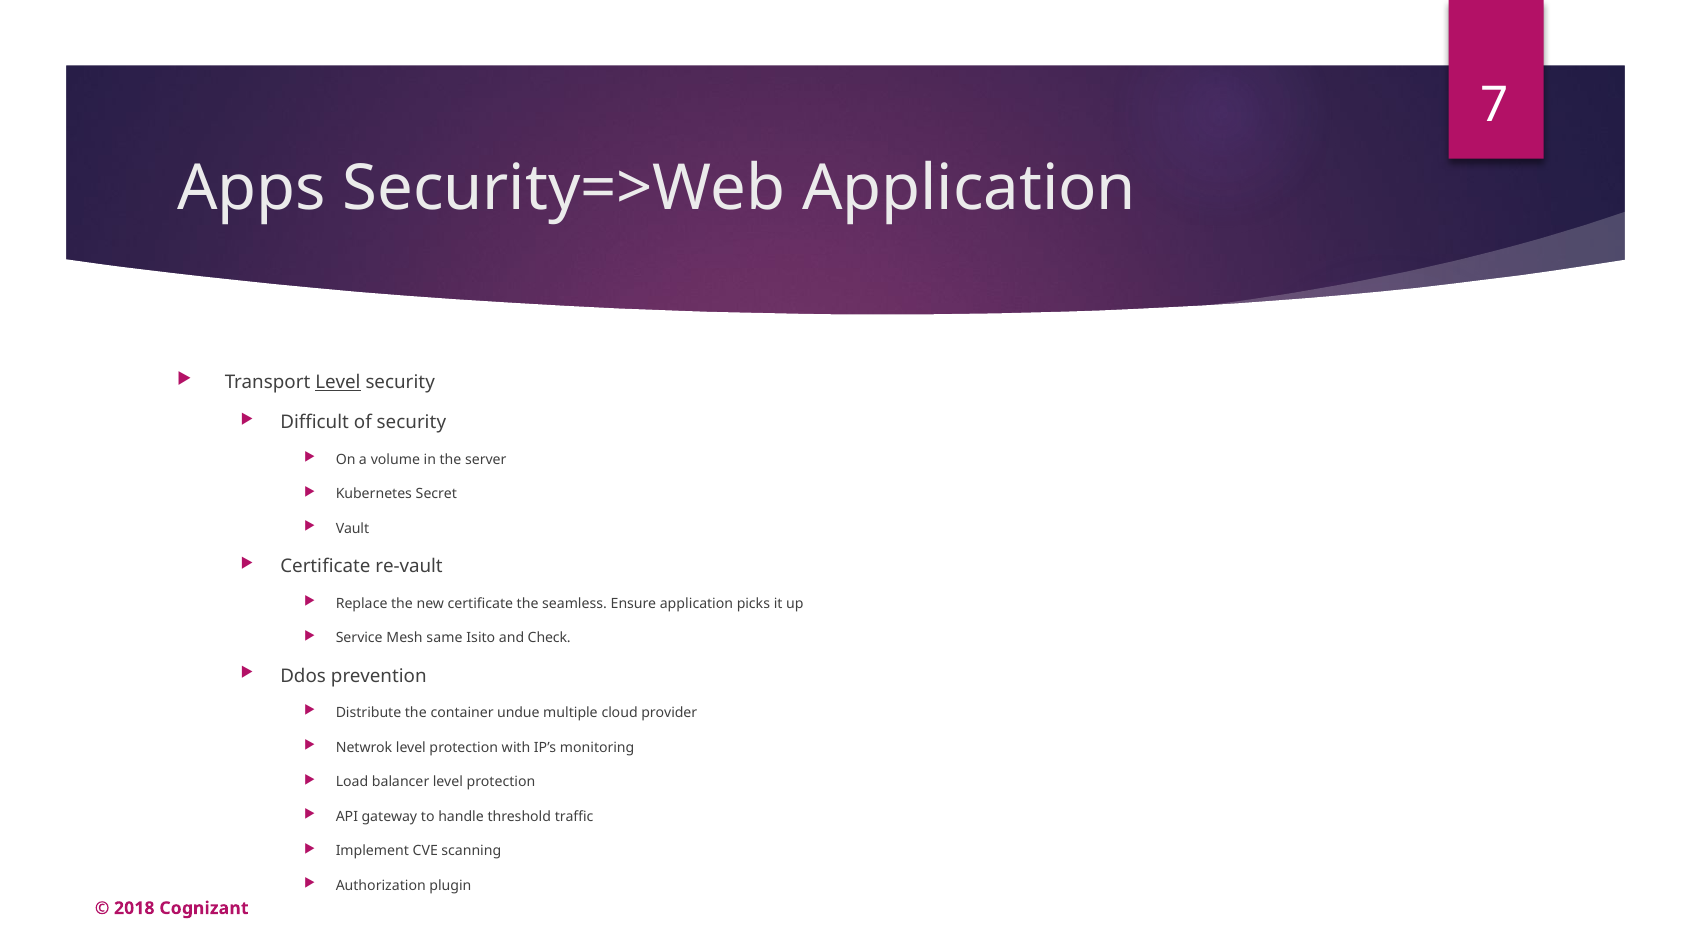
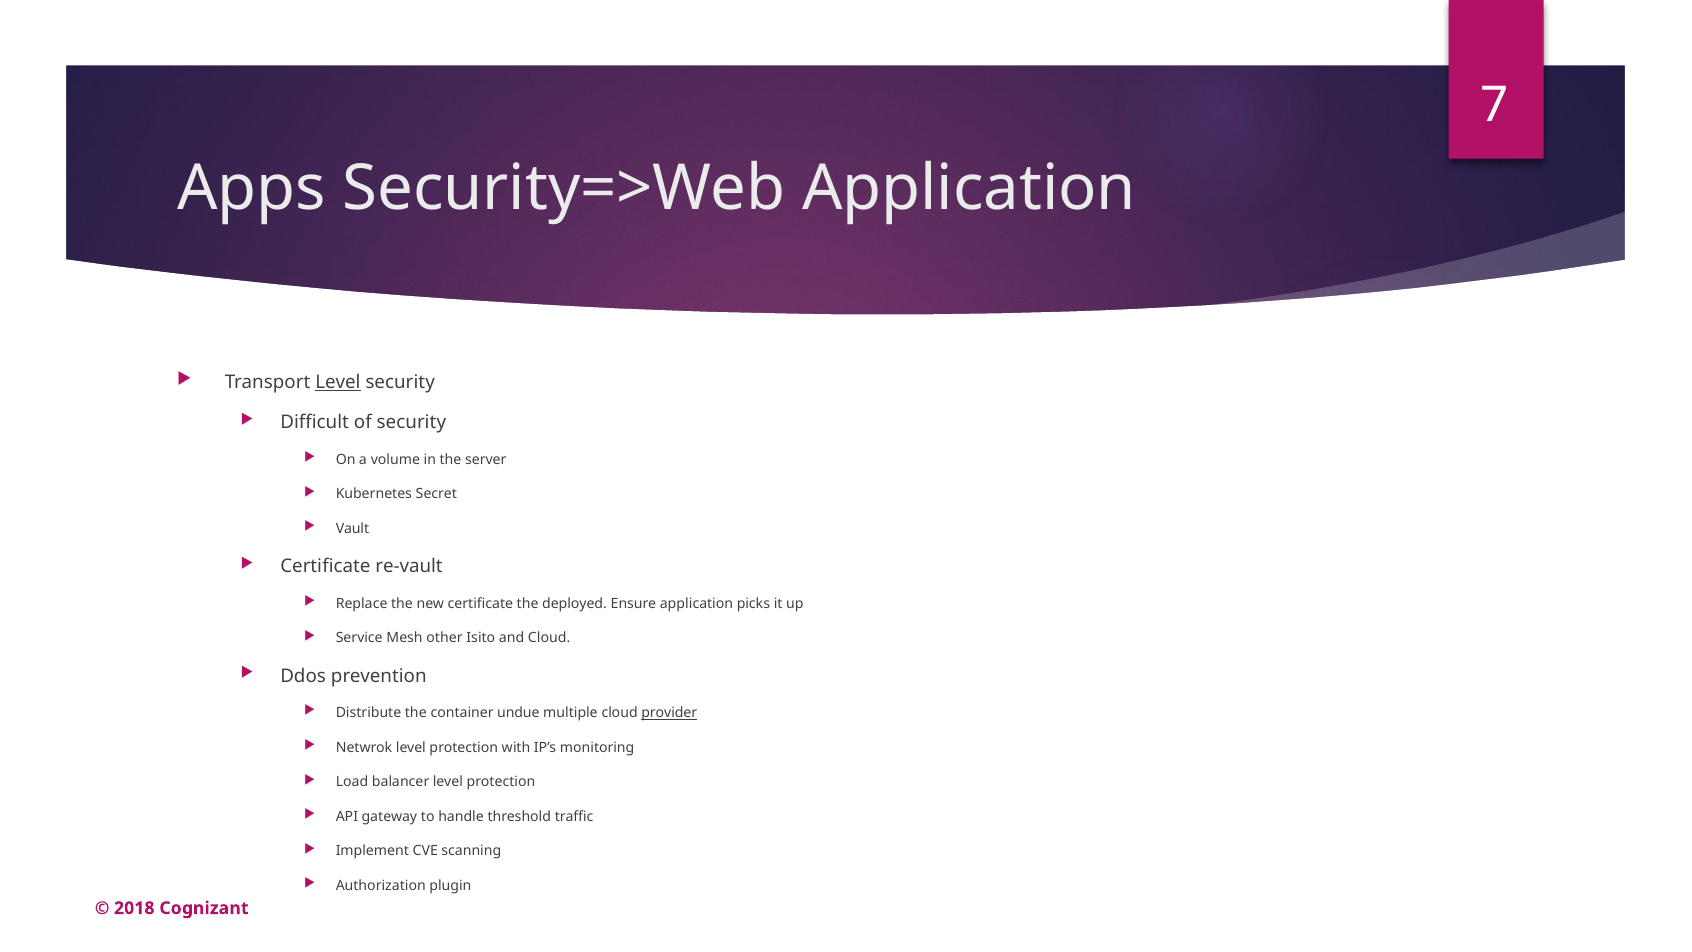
seamless: seamless -> deployed (575, 603)
same: same -> other (445, 638)
and Check: Check -> Cloud (549, 638)
provider underline: none -> present (669, 713)
